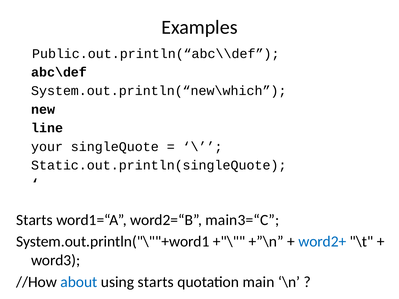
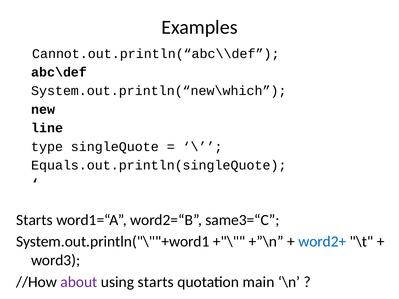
Public.out.println(“abc\\def: Public.out.println(“abc\\def -> Cannot.out.println(“abc\\def (156, 54)
your: your -> type (47, 147)
Static.out.println(singleQuote: Static.out.println(singleQuote -> Equals.out.println(singleQuote (159, 165)
main3=“C: main3=“C -> same3=“C (242, 220)
about colour: blue -> purple (79, 282)
